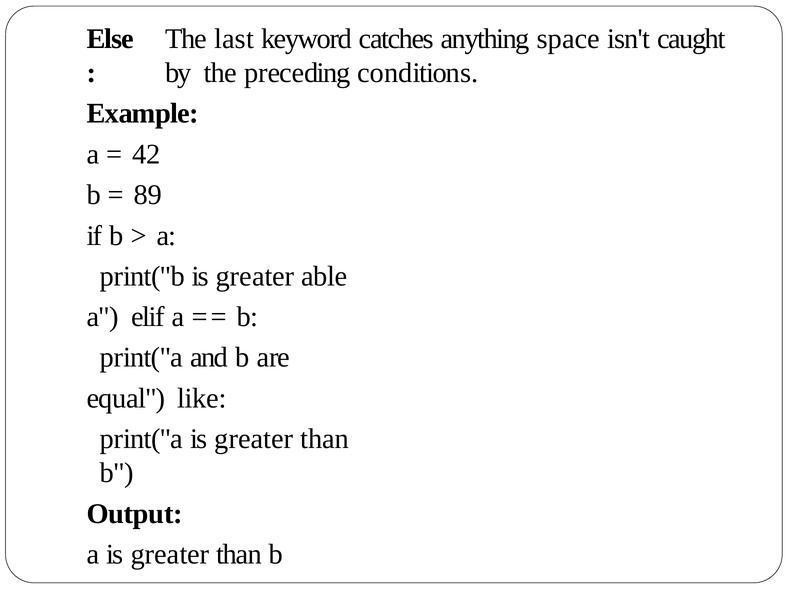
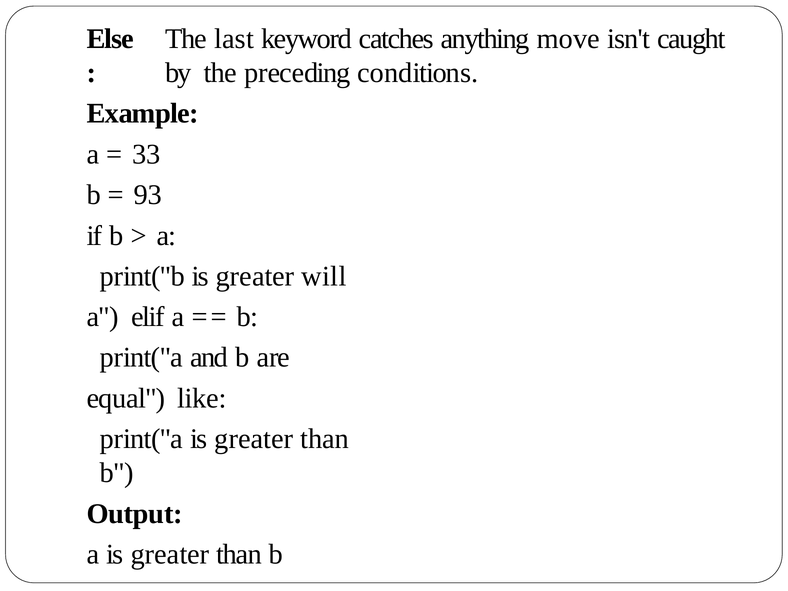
space: space -> move (568, 39)
42: 42 -> 33 (146, 154)
89: 89 -> 93 (148, 195)
able: able -> will (324, 276)
